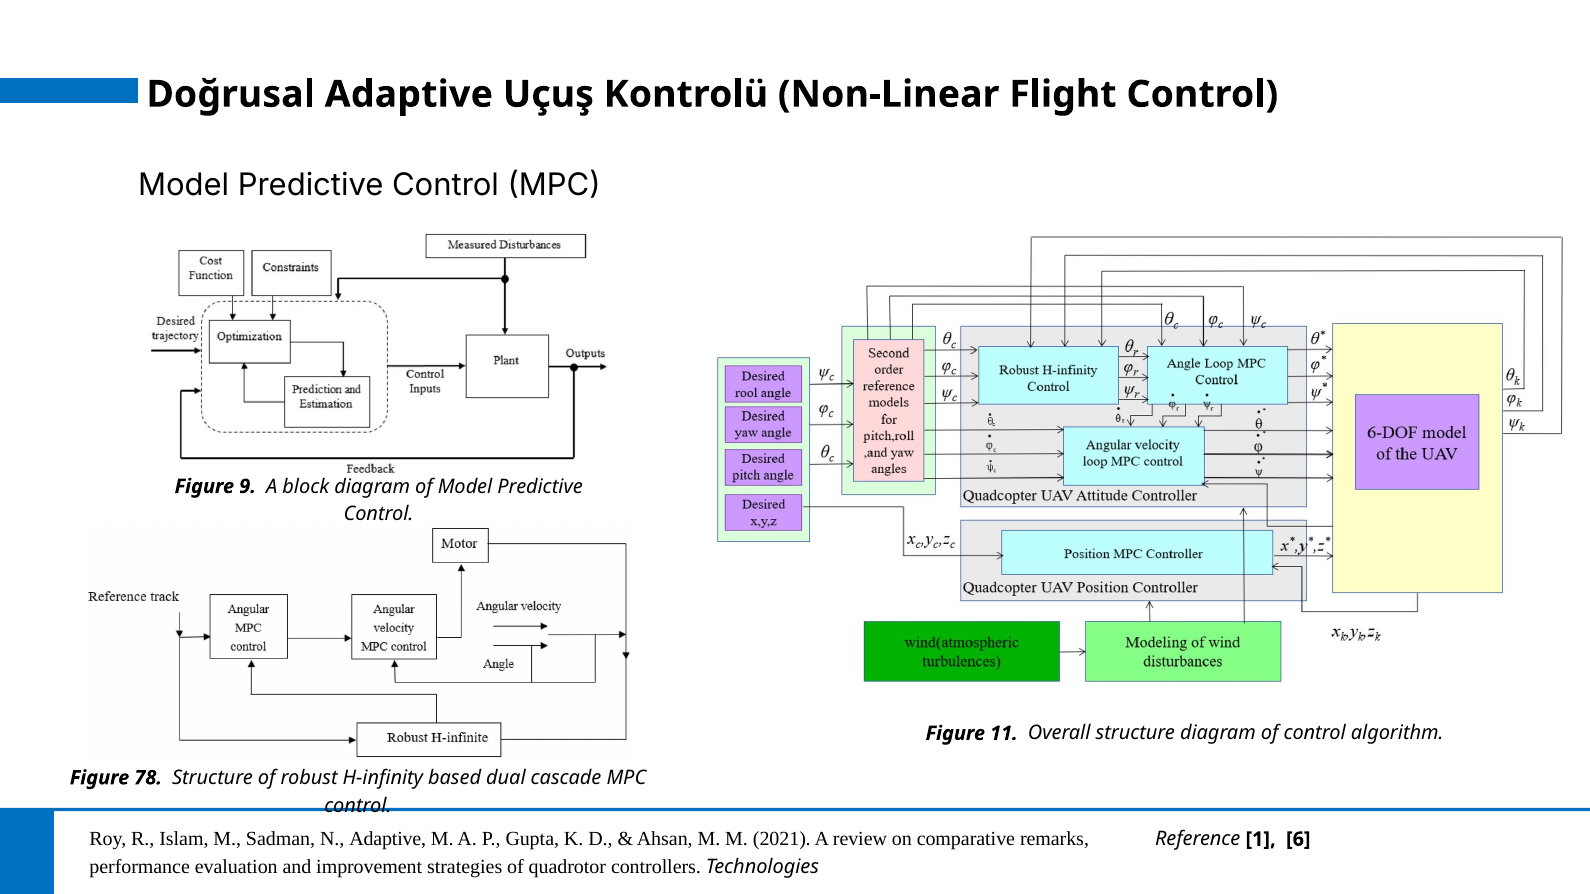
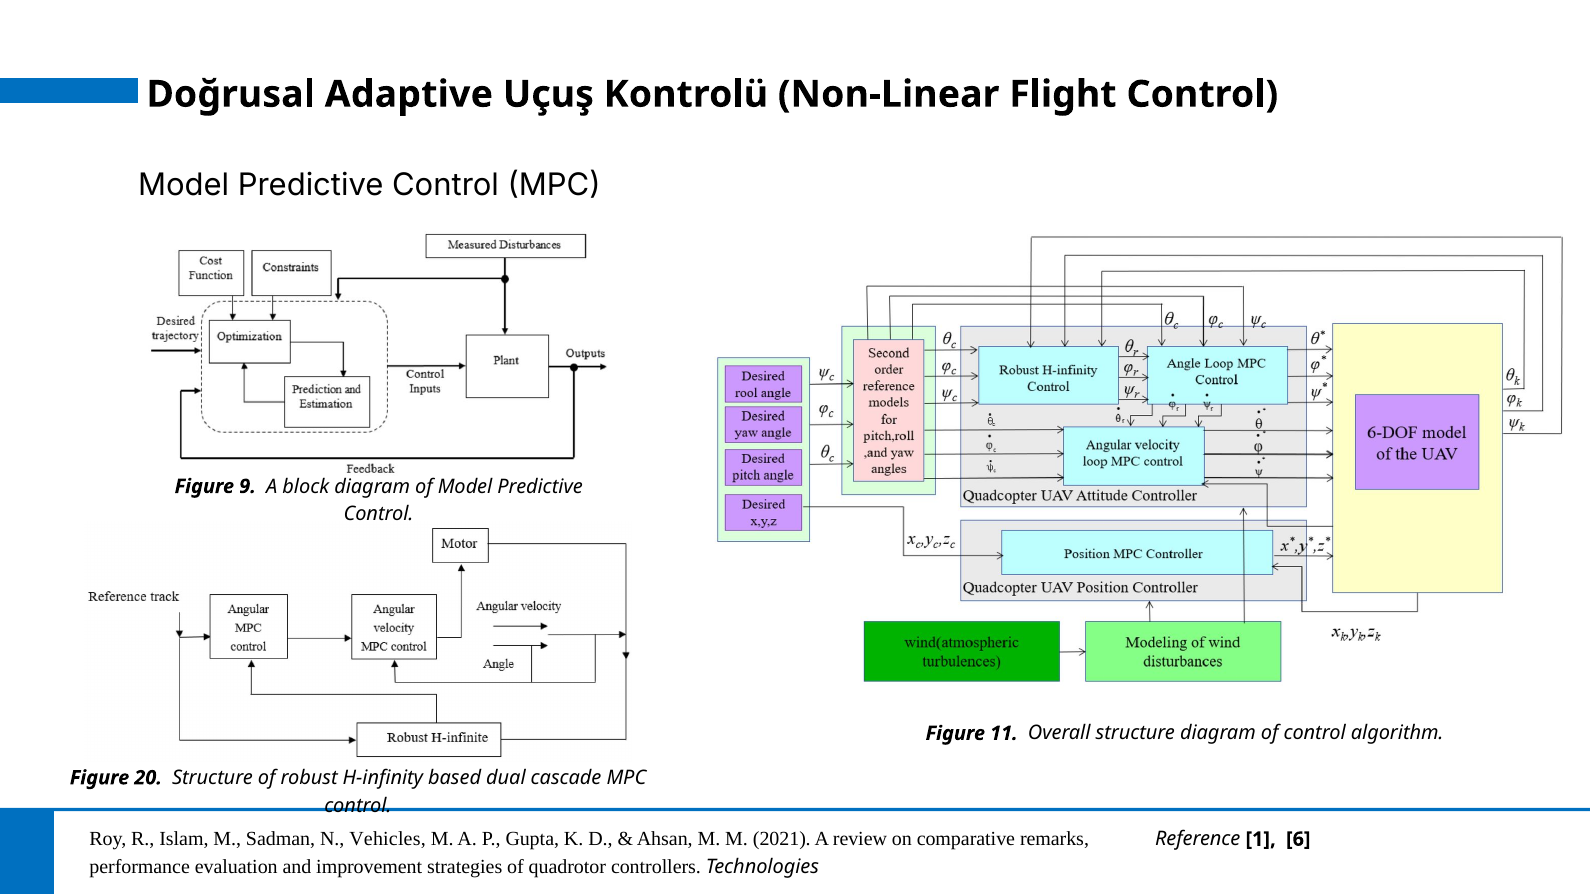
78: 78 -> 20 (148, 778)
N Adaptive: Adaptive -> Vehicles (388, 839)
